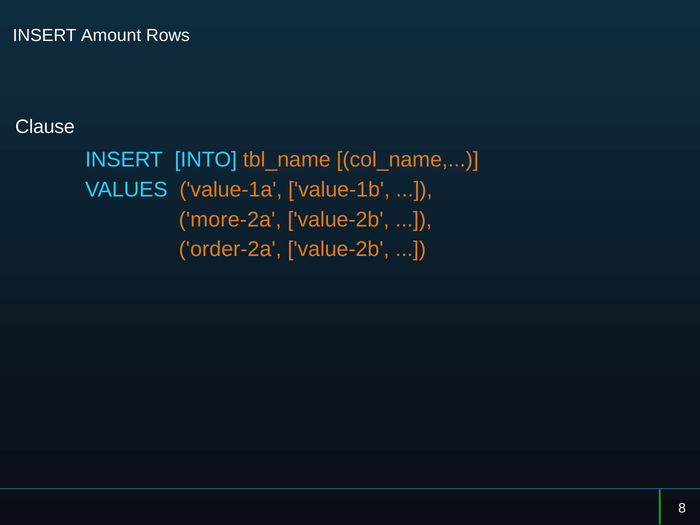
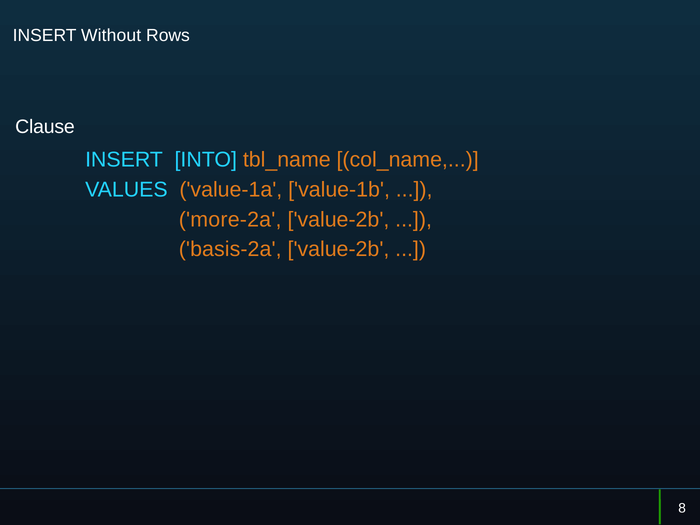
Amount: Amount -> Without (111, 36)
order-2a: order-2a -> basis-2a (230, 249)
